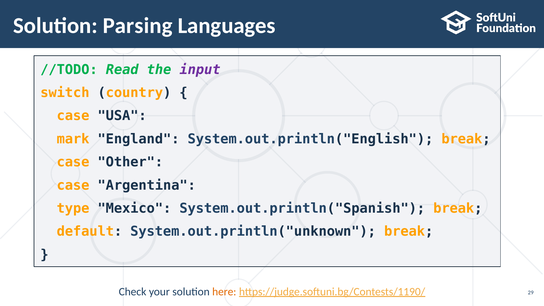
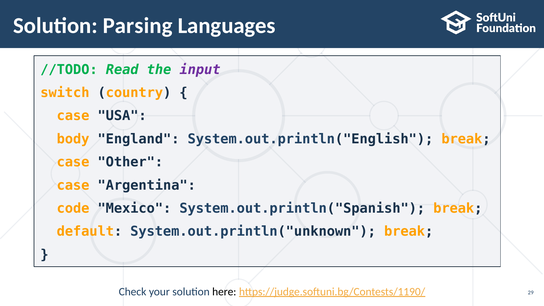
mark: mark -> body (73, 139)
type: type -> code (73, 208)
here colour: orange -> black (224, 292)
